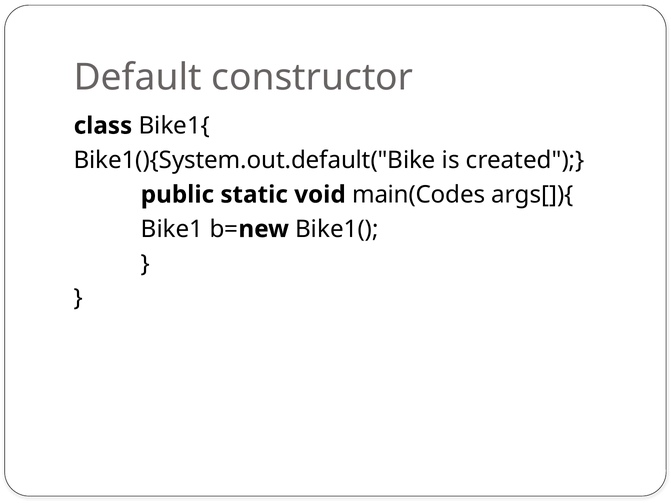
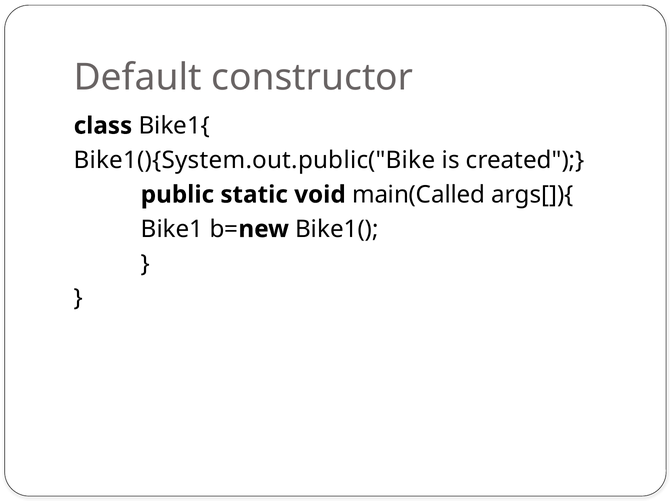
Bike1(){System.out.default("Bike: Bike1(){System.out.default("Bike -> Bike1(){System.out.public("Bike (254, 160)
main(Codes: main(Codes -> main(Called (419, 195)
